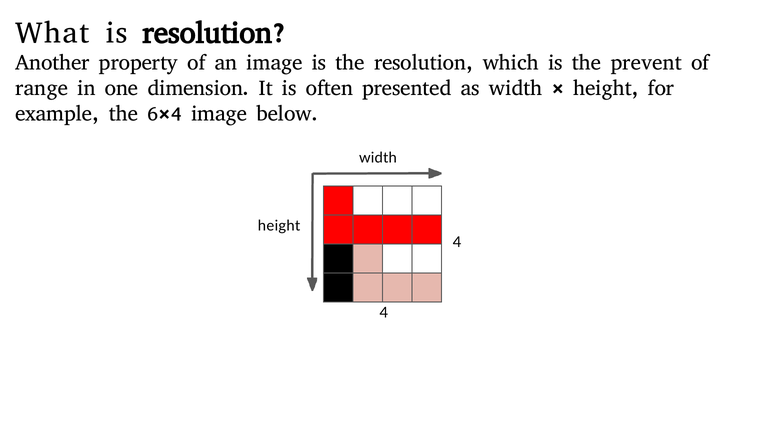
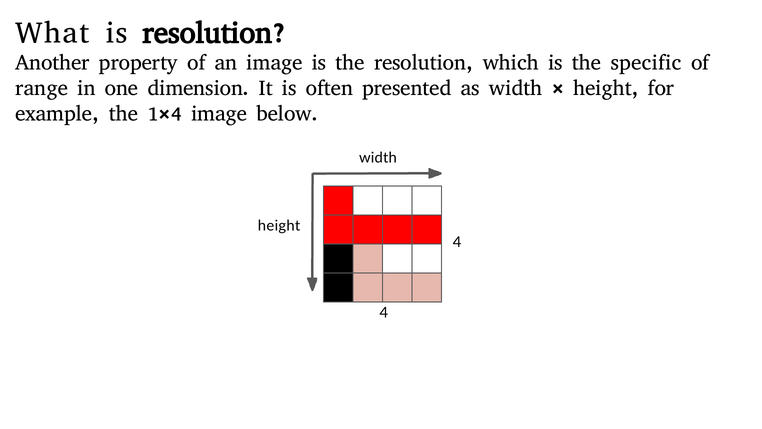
prevent: prevent -> specific (646, 63)
6×4: 6×4 -> 1×4 (165, 114)
